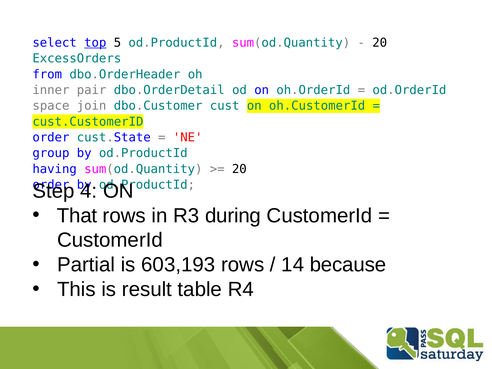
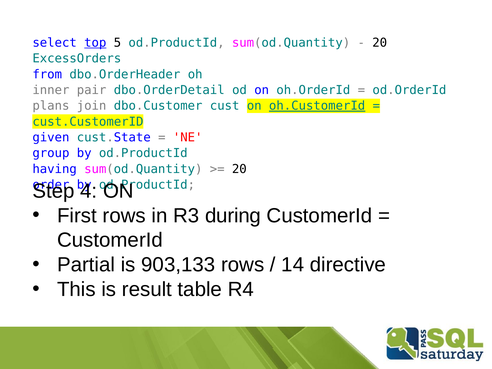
space: space -> plans (51, 106)
oh.CustomerId underline: none -> present (317, 106)
order: order -> given (51, 137)
That: That -> First (77, 216)
603,193: 603,193 -> 903,133 (178, 265)
because: because -> directive (348, 265)
